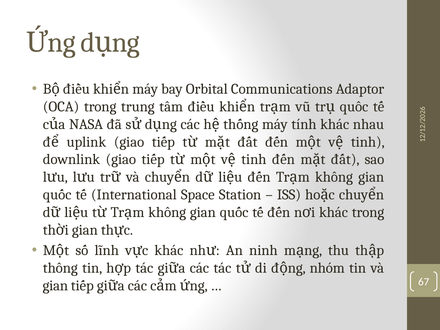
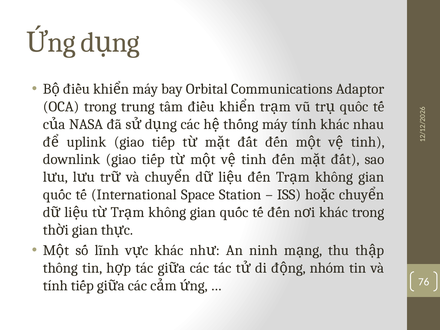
gian: gian -> tính (55, 286)
67: 67 -> 76 (424, 282)
